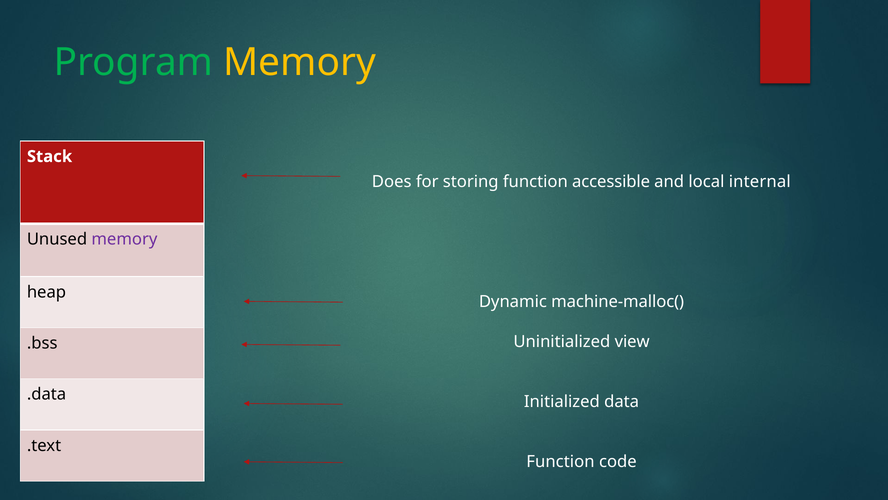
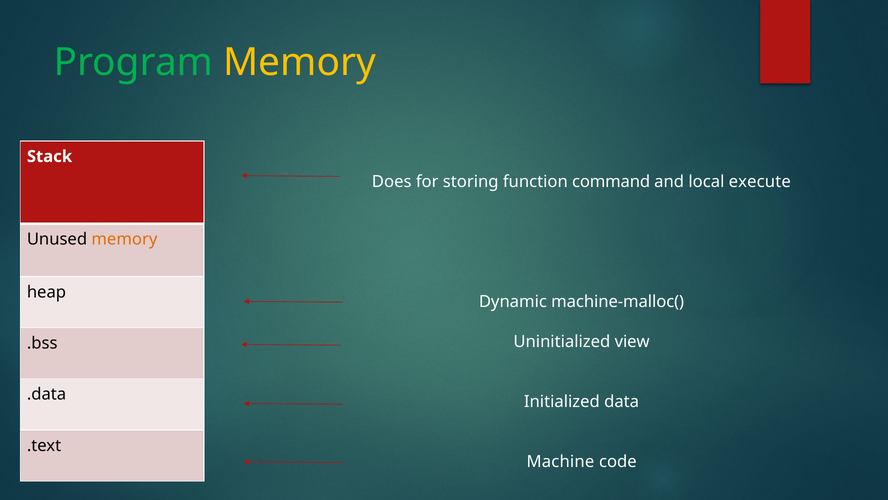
accessible: accessible -> command (611, 182)
internal: internal -> execute (760, 182)
memory colour: purple -> orange (124, 239)
Function: Function -> Machine (560, 461)
